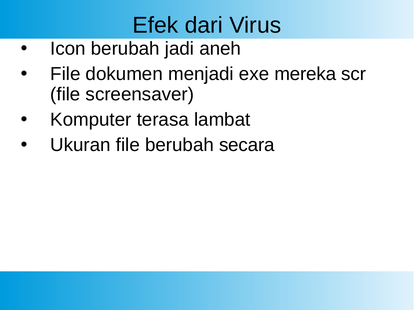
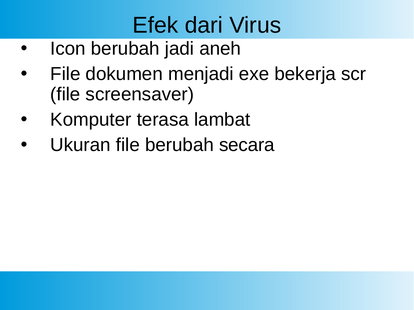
mereka: mereka -> bekerja (305, 74)
